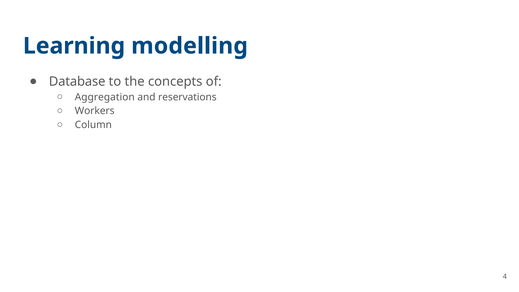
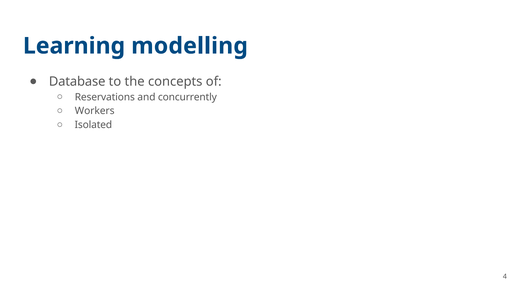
Aggregation: Aggregation -> Reservations (105, 97)
reservations: reservations -> concurrently (187, 97)
Column: Column -> Isolated (93, 125)
